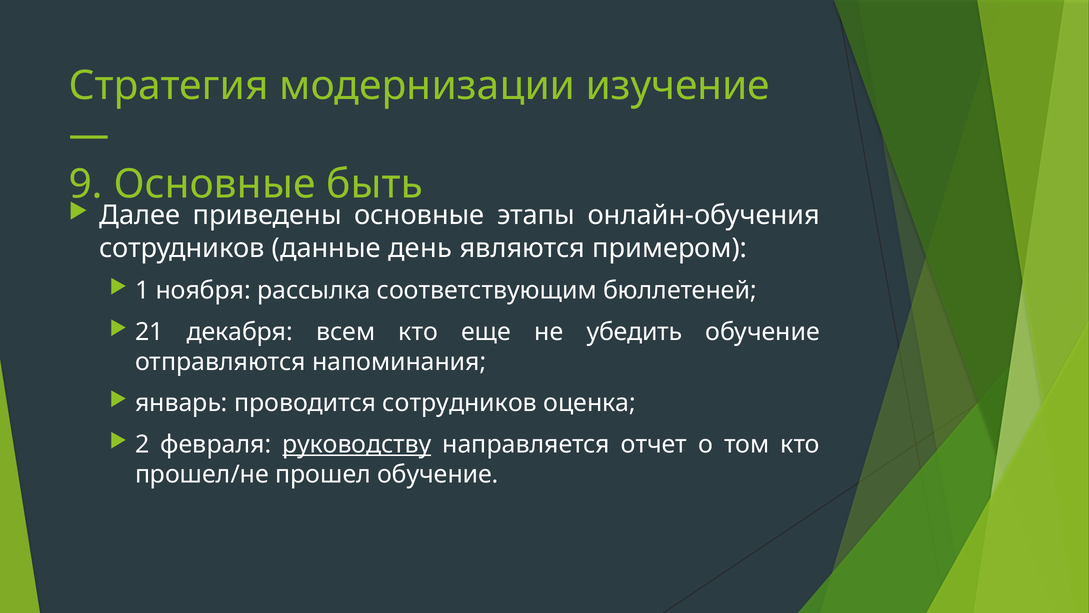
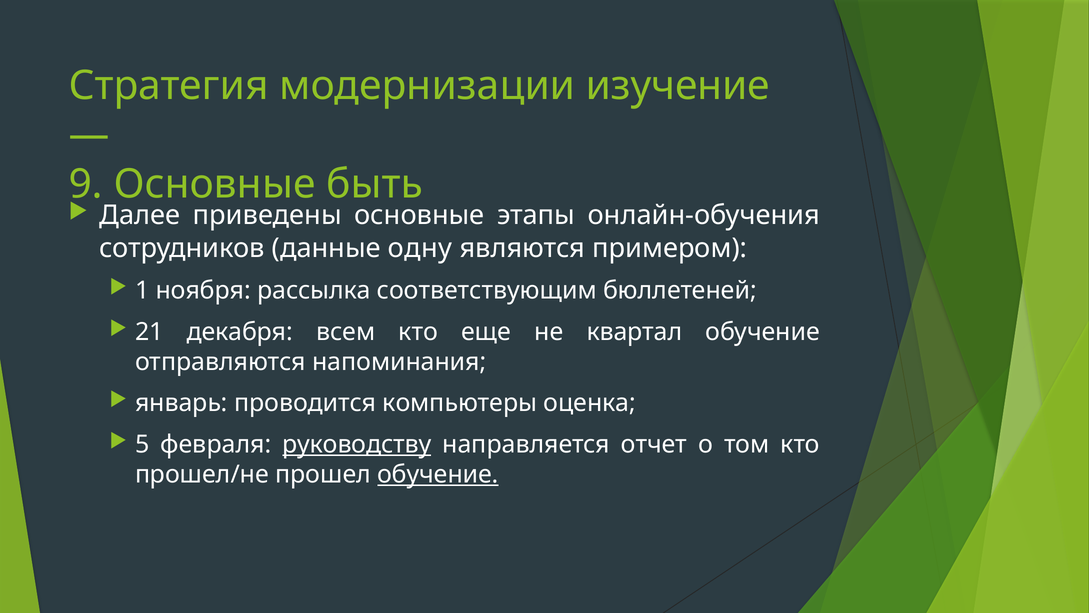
день: день -> одну (420, 248)
убедить: убедить -> квартал (634, 332)
проводится сотрудников: сотрудников -> компьютеры (460, 403)
2: 2 -> 5 (142, 444)
обучение underline: none -> present (438, 474)
